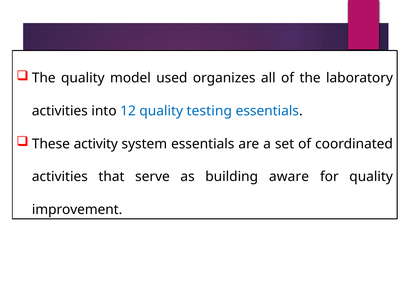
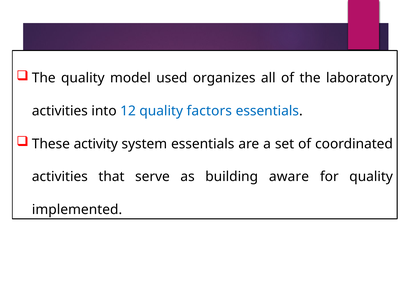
testing: testing -> factors (209, 111)
improvement: improvement -> implemented (77, 210)
